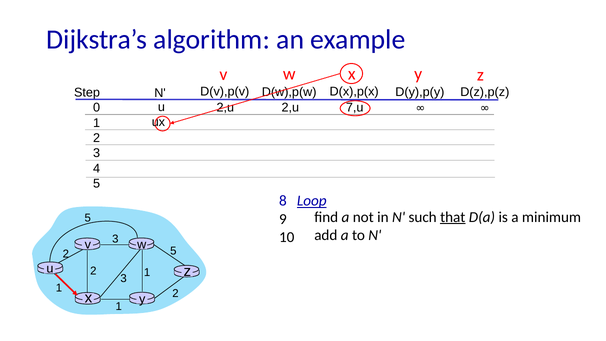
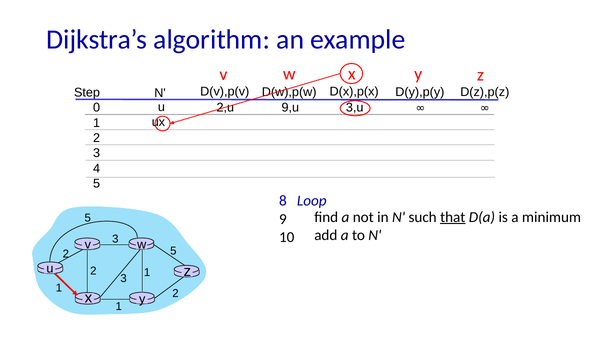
2,u: 2,u -> 9,u (290, 108)
7,u: 7,u -> 3,u (355, 108)
Loop underline: present -> none (312, 201)
